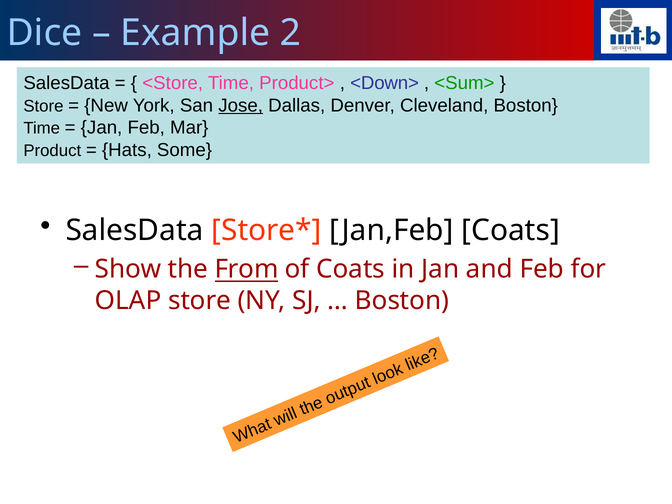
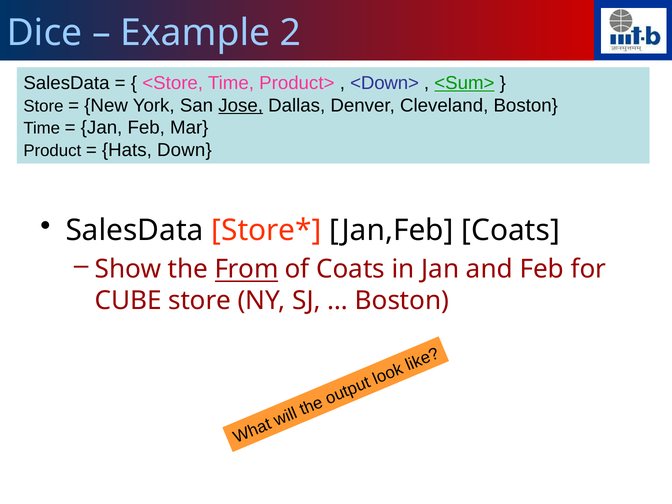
<Sum> underline: none -> present (464, 83)
Some: Some -> Down (184, 150)
OLAP: OLAP -> CUBE (128, 301)
